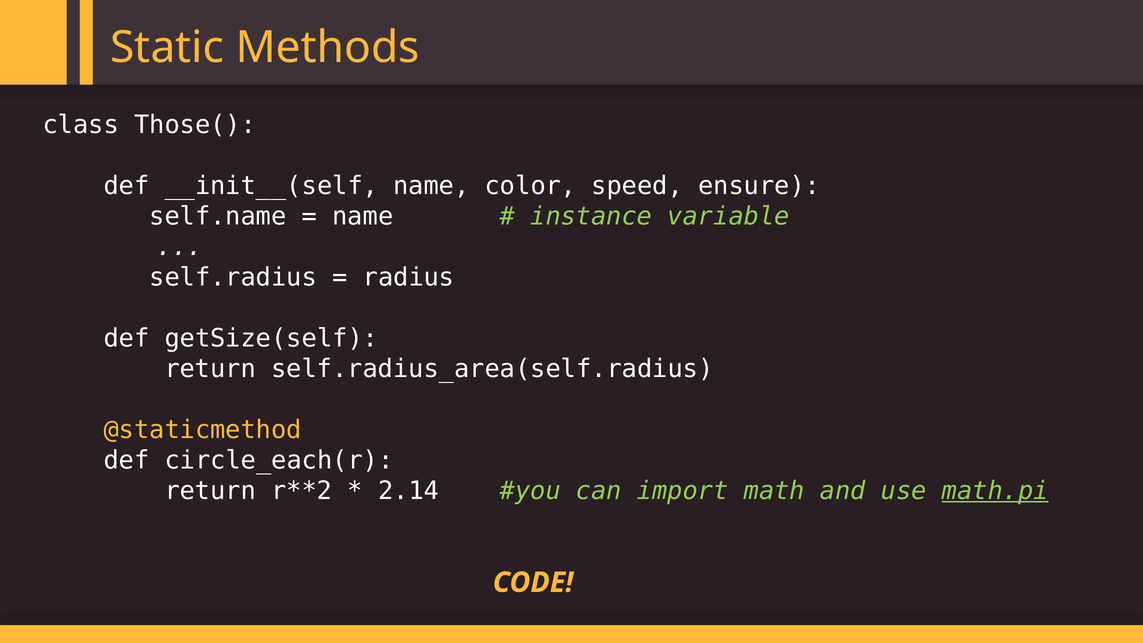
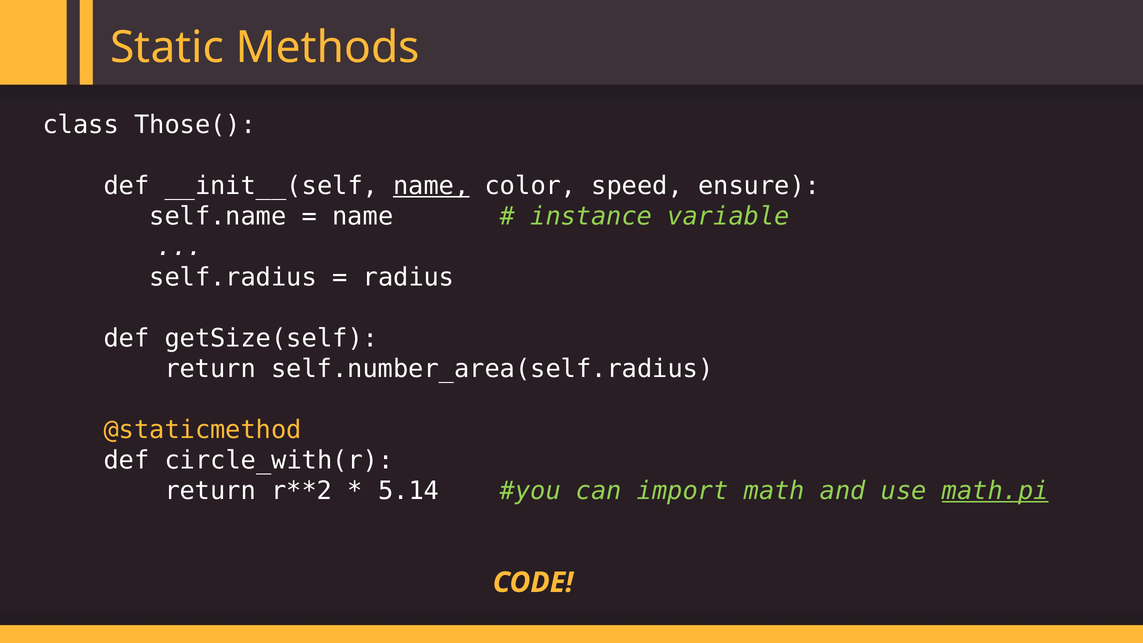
name underline: none -> present (431, 186)
self.radius_area(self.radius: self.radius_area(self.radius -> self.number_area(self.radius (492, 369)
circle_each(r: circle_each(r -> circle_with(r (279, 460)
2.14: 2.14 -> 5.14 (409, 491)
